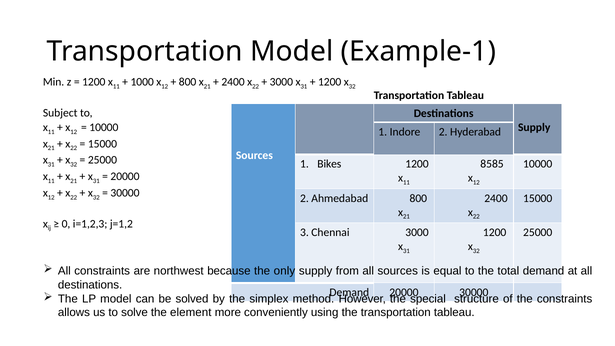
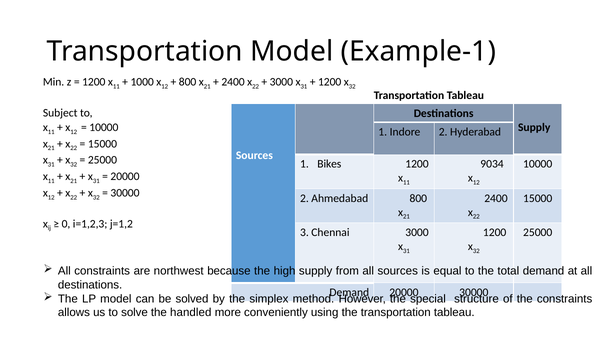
8585: 8585 -> 9034 (492, 164)
only: only -> high (285, 271)
element: element -> handled (191, 313)
